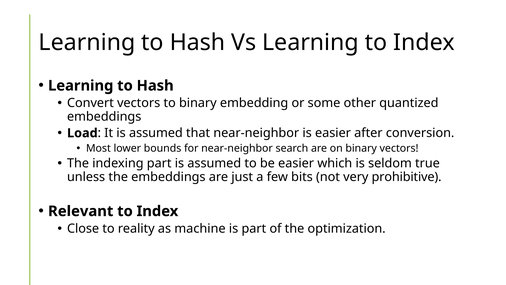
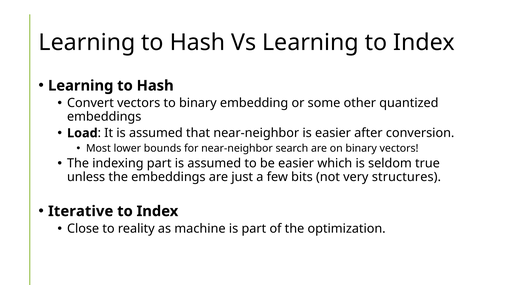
prohibitive: prohibitive -> structures (406, 177)
Relevant: Relevant -> Iterative (81, 211)
